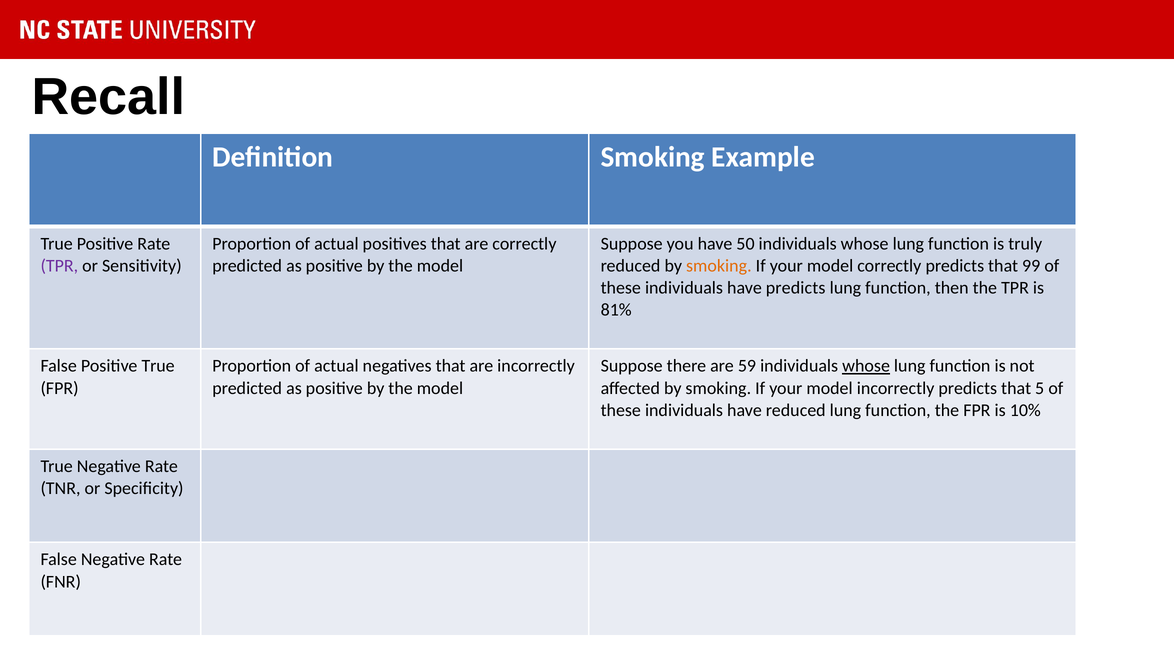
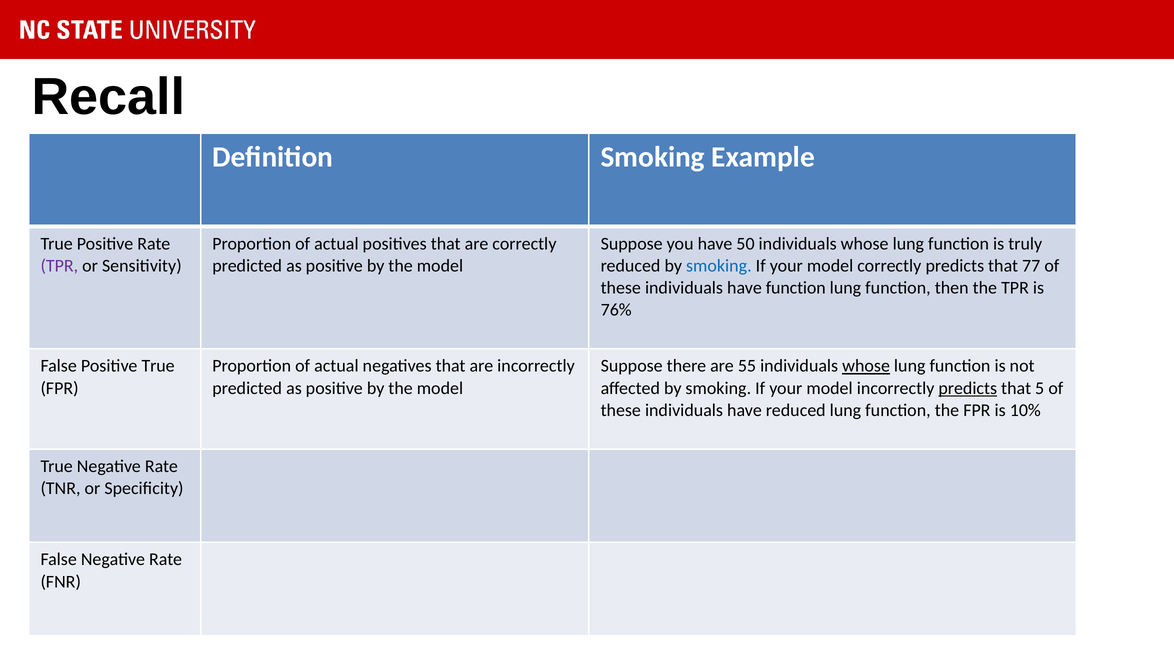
smoking colour: orange -> blue (719, 266)
99: 99 -> 77 (1031, 266)
have predicts: predicts -> function (796, 288)
81%: 81% -> 76% (616, 310)
59: 59 -> 55 (747, 366)
predicts underline: none -> present (968, 388)
